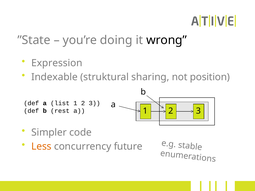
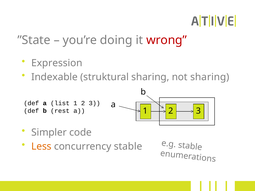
wrong colour: black -> red (167, 40)
not position: position -> sharing (210, 77)
concurrency future: future -> stable (128, 147)
